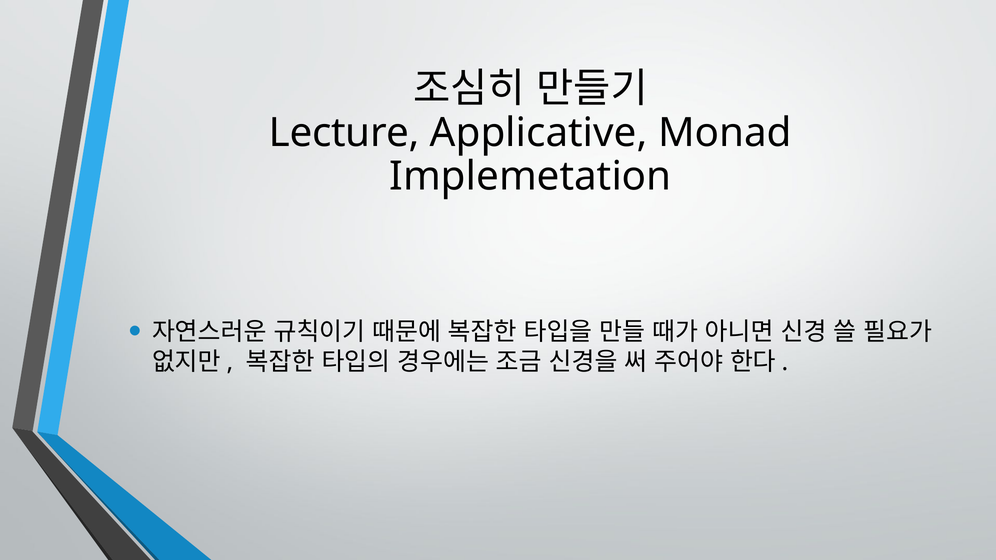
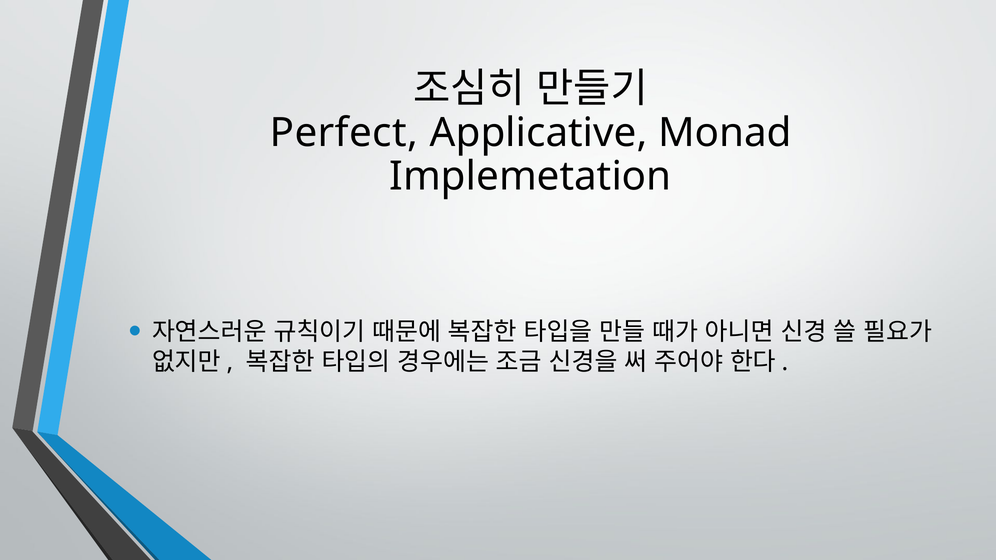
Lecture: Lecture -> Perfect (344, 133)
